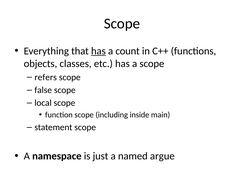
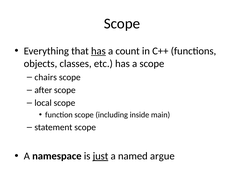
refers: refers -> chairs (46, 77)
false: false -> after (43, 90)
just underline: none -> present (101, 156)
